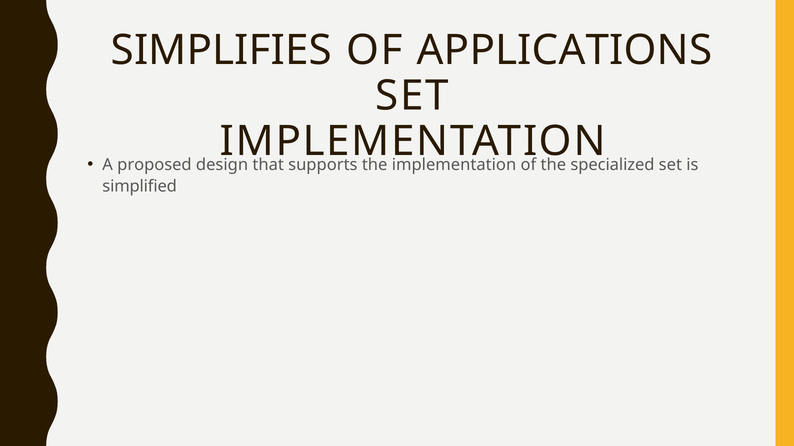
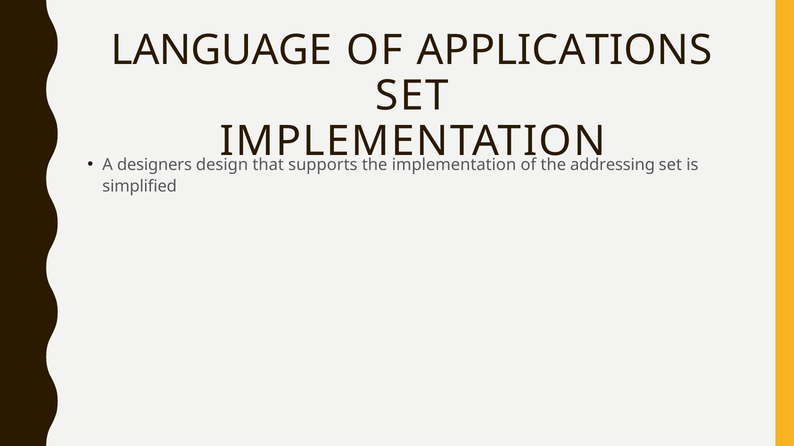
SIMPLIFIES: SIMPLIFIES -> LANGUAGE (222, 50)
proposed: proposed -> designers (154, 165)
specialized: specialized -> addressing (613, 165)
